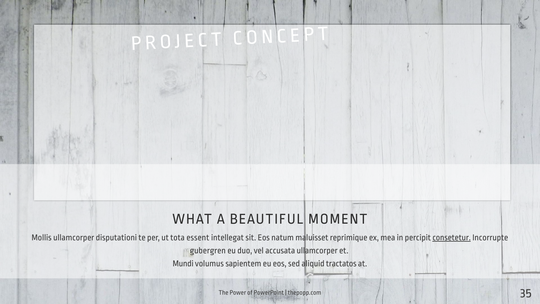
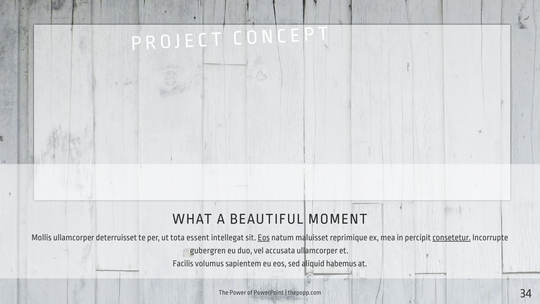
disputationi: disputationi -> deterruisset (116, 237)
Eos underline: none -> present (264, 237)
Mundi: Mundi -> Facilis (183, 263)
tractatos: tractatos -> habemus (341, 263)
35: 35 -> 34 (526, 293)
